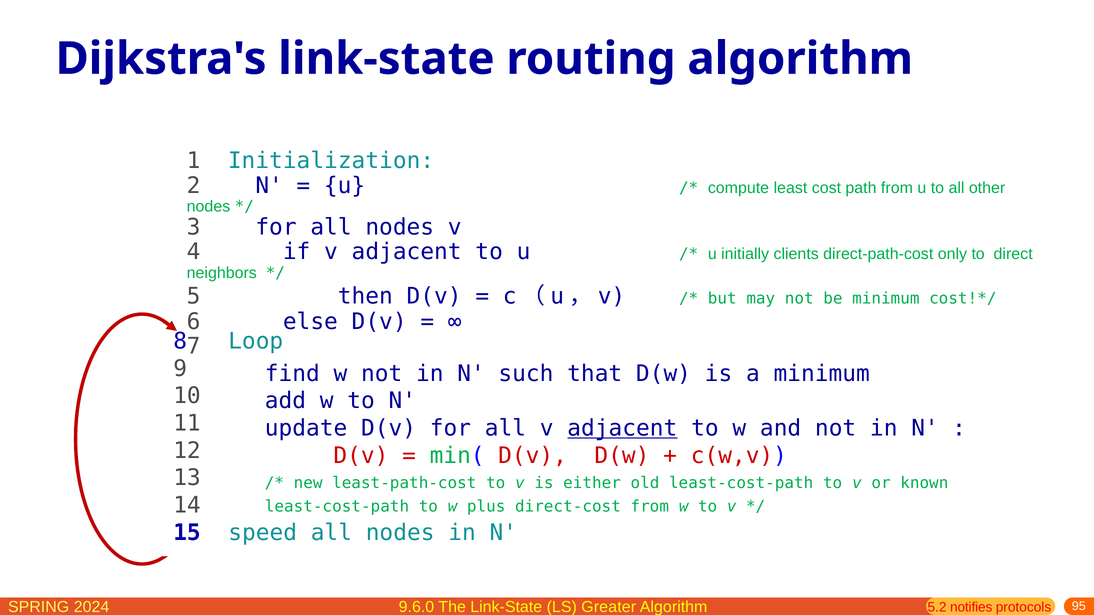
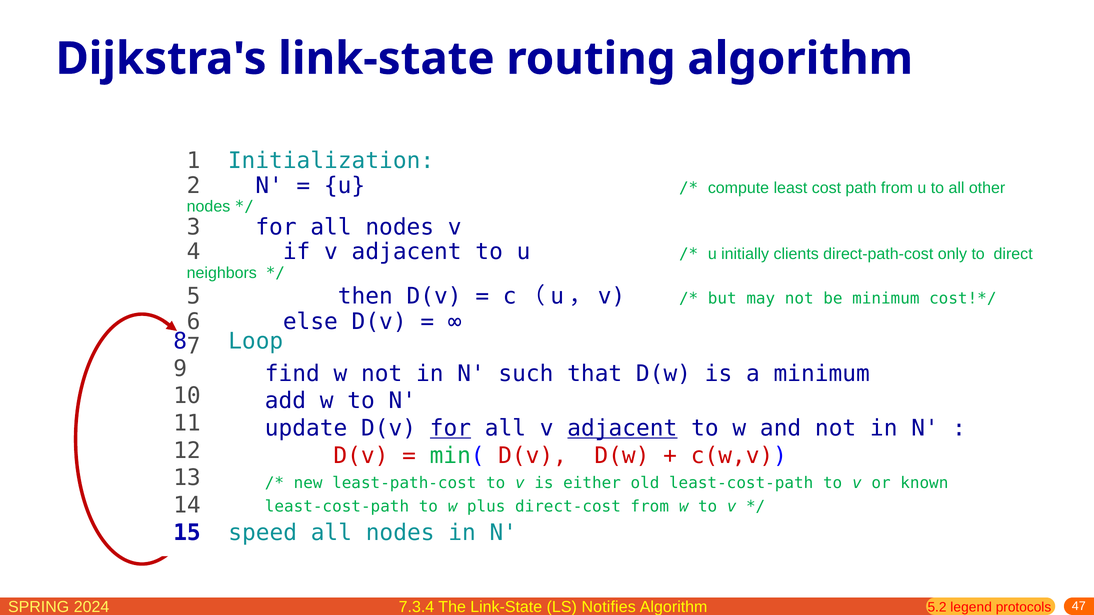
for underline: none -> present (450, 428)
9.6.0: 9.6.0 -> 7.3.4 (416, 607)
Greater: Greater -> Notifies (609, 607)
95: 95 -> 47 (1079, 607)
notifies: notifies -> legend (971, 608)
